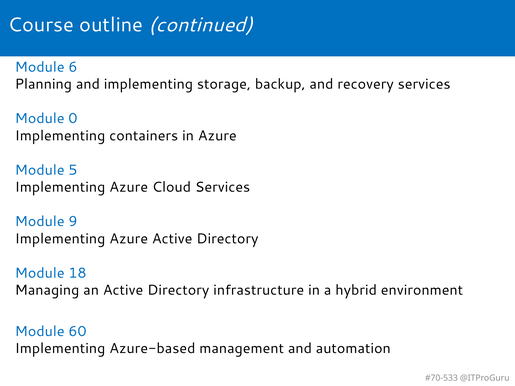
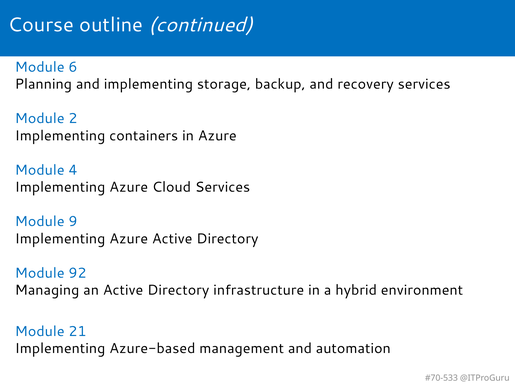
0: 0 -> 2 (73, 119)
5: 5 -> 4 (73, 170)
18: 18 -> 92 (77, 273)
60: 60 -> 21 (77, 332)
